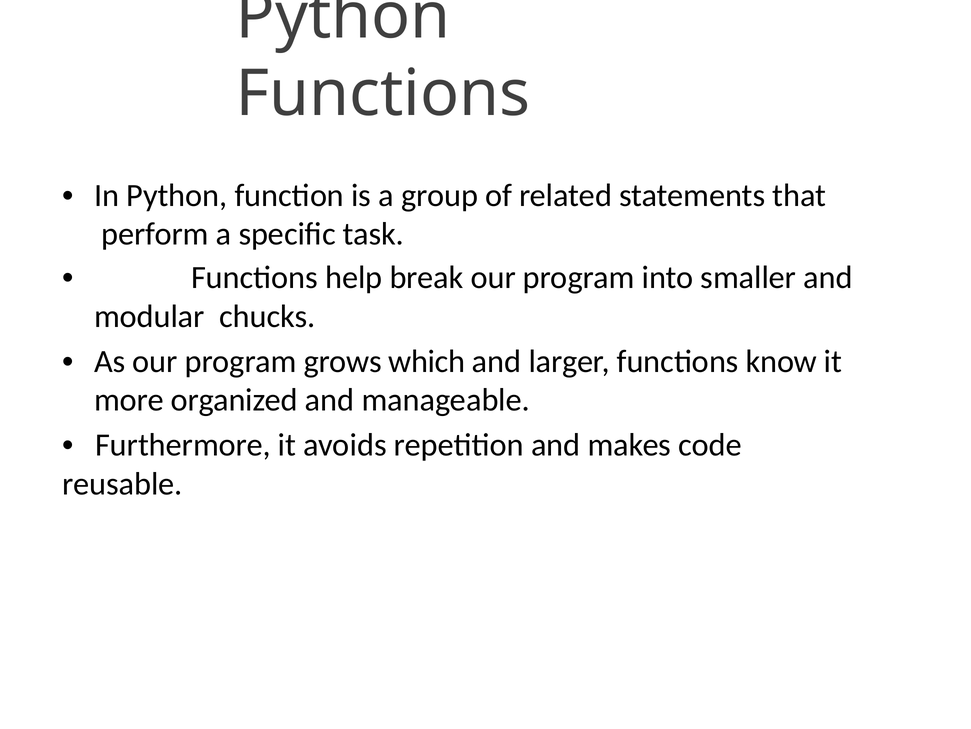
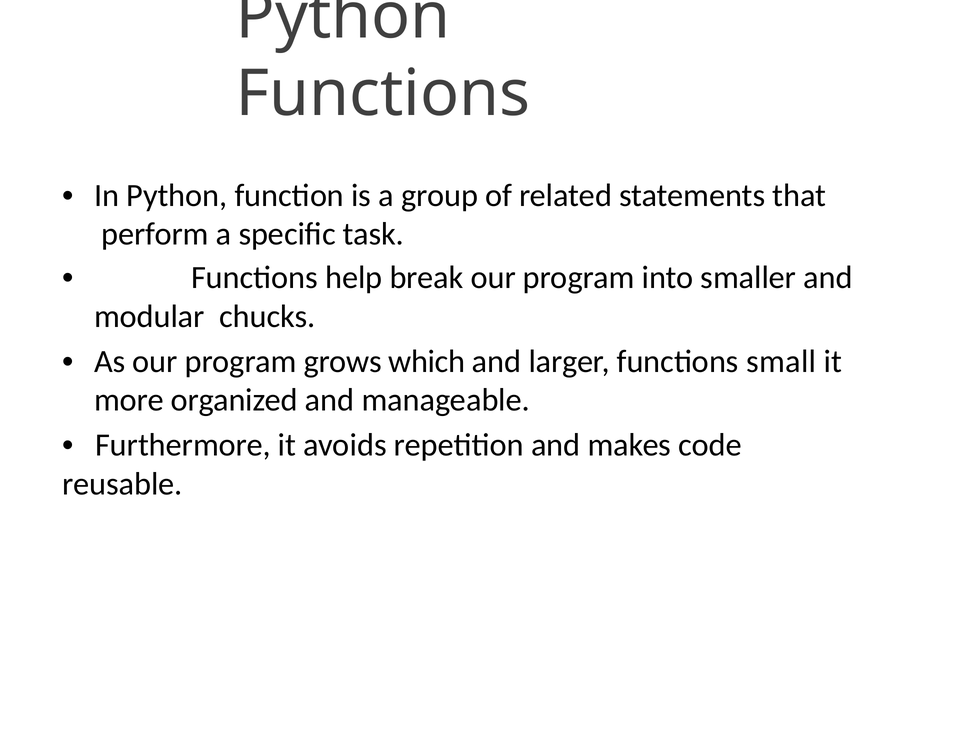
know: know -> small (781, 361)
